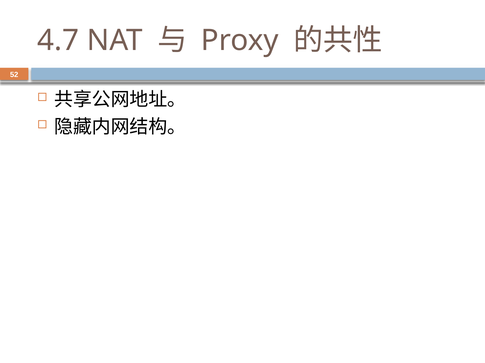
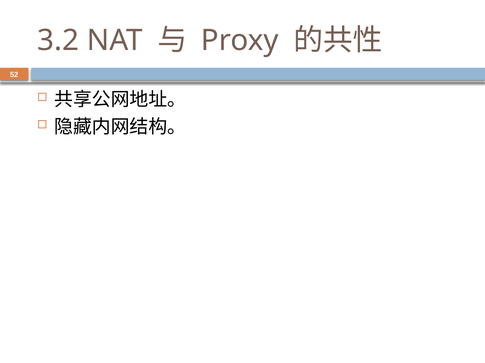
4.7: 4.7 -> 3.2 (58, 40)
